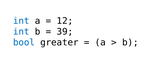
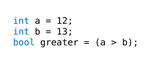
39: 39 -> 13 (65, 32)
